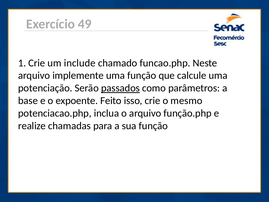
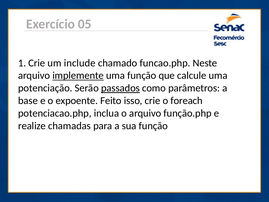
49: 49 -> 05 (85, 24)
implemente underline: none -> present (78, 75)
mesmo: mesmo -> foreach (187, 101)
